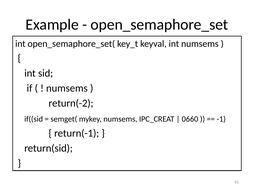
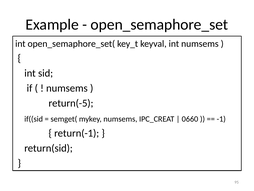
return(-2: return(-2 -> return(-5 (71, 103)
